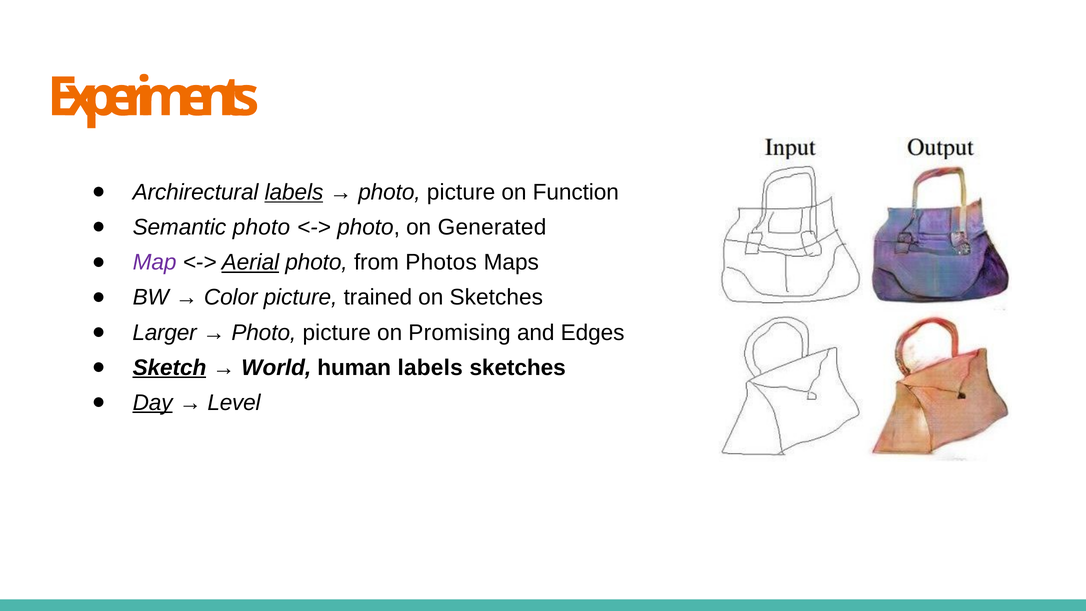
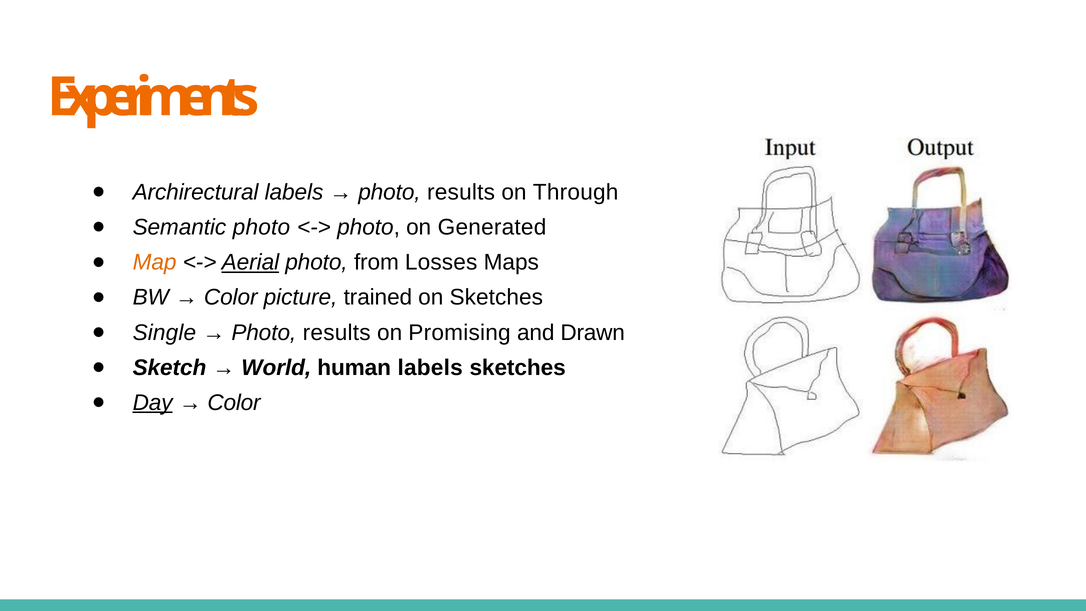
labels underline: present -> none (294, 192)
picture: picture -> results (461, 192)
Function: Function -> Through (576, 192)
Map colour: purple -> orange (155, 262)
Photos: Photos -> Losses (441, 262)
Larger: Larger -> Single (164, 332)
picture: picture -> results (337, 332)
Edges: Edges -> Drawn (593, 332)
Sketch underline: present -> none (169, 368)
Level: Level -> Color (234, 403)
